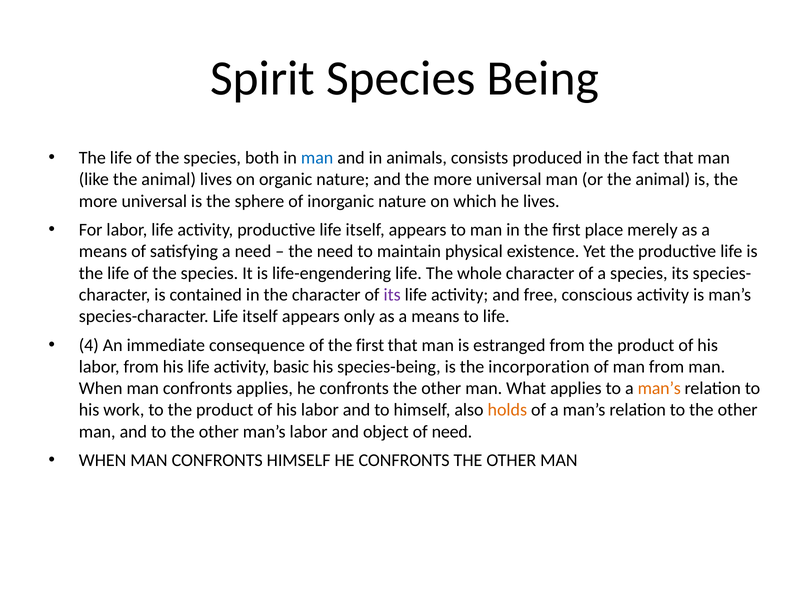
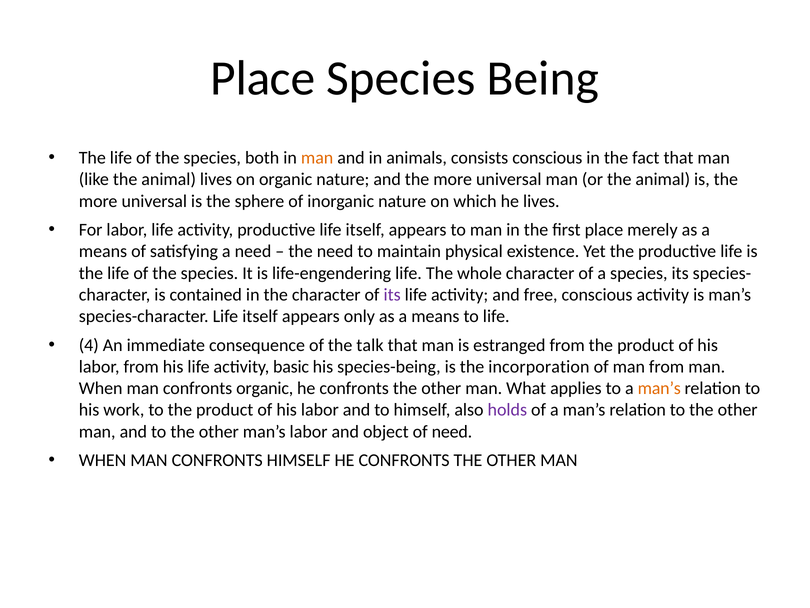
Spirit: Spirit -> Place (263, 78)
man colour: blue -> orange (317, 158)
consists produced: produced -> conscious (547, 158)
of the first: first -> talk (370, 345)
confronts applies: applies -> organic (265, 388)
holds colour: orange -> purple (507, 410)
